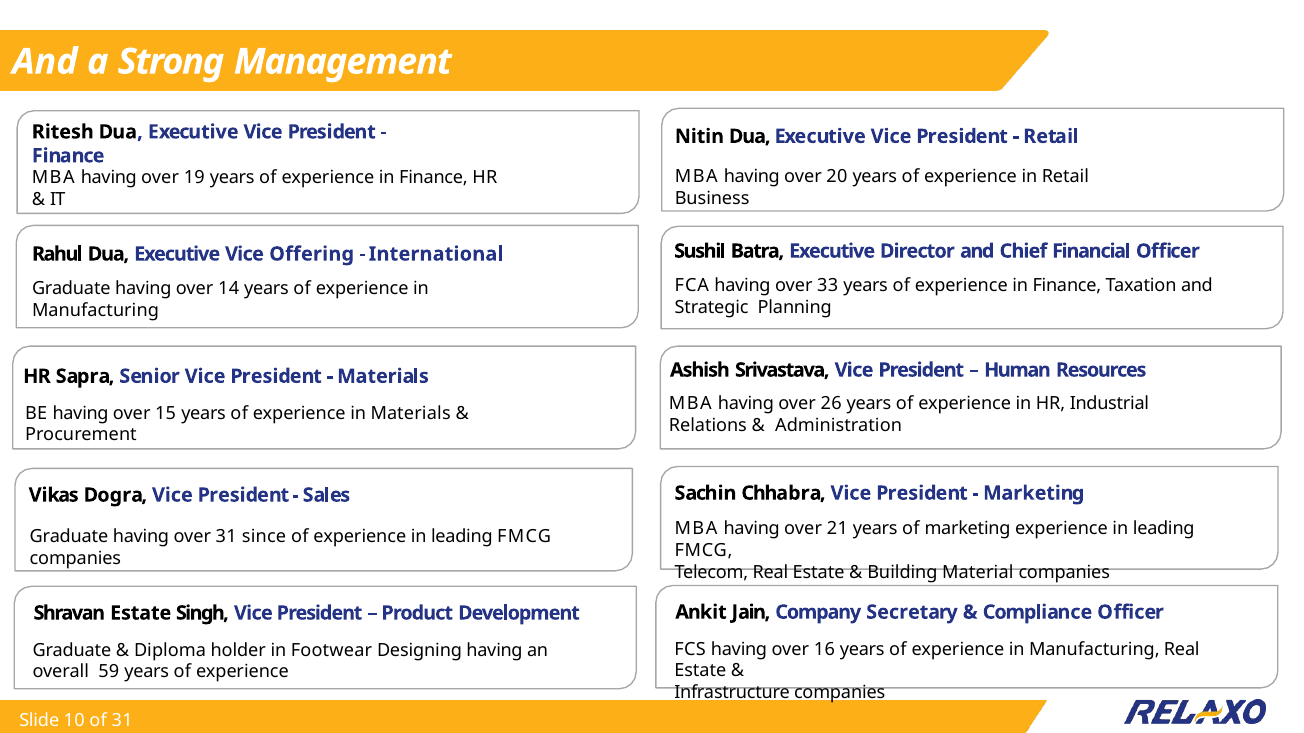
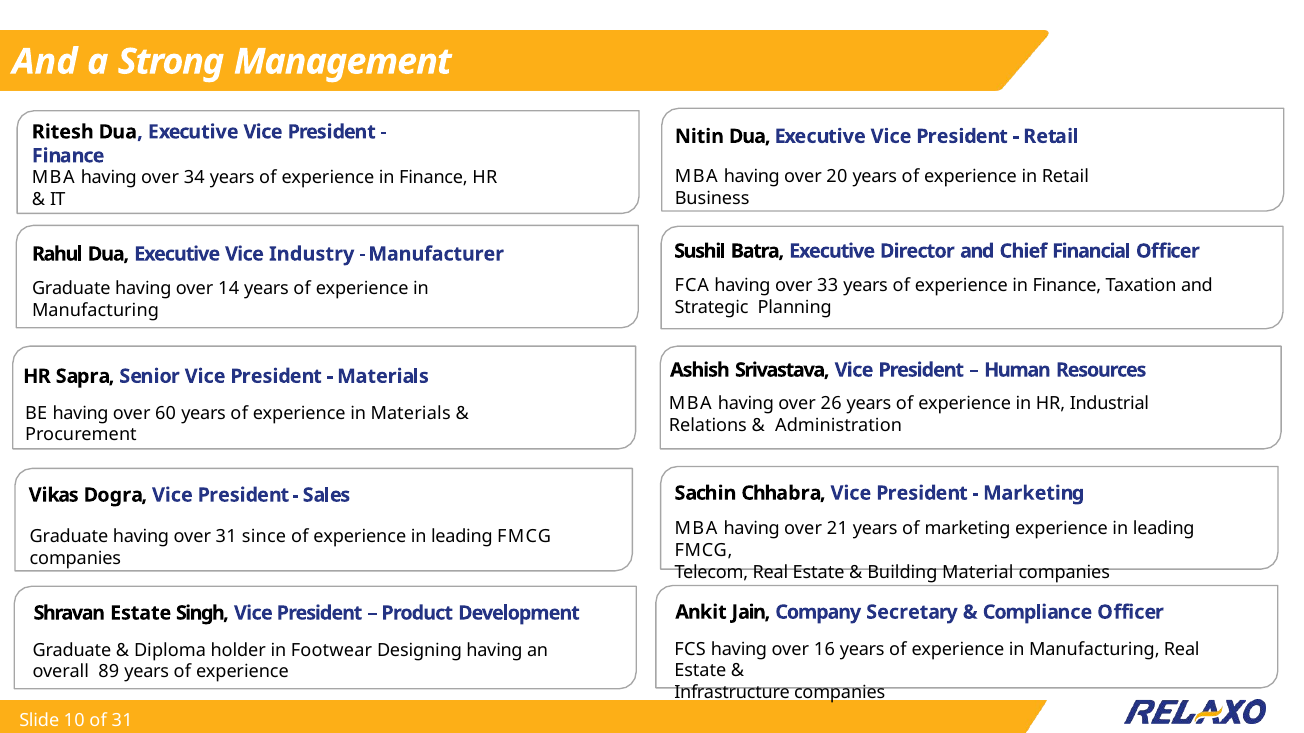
19: 19 -> 34 (194, 178)
Offering: Offering -> Industry (312, 254)
International: International -> Manufacturer (436, 254)
15: 15 -> 60 (166, 413)
59: 59 -> 89 (109, 672)
